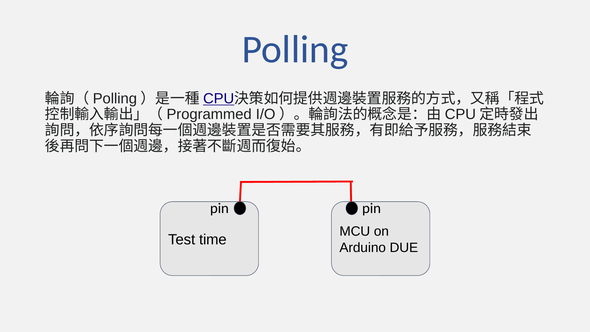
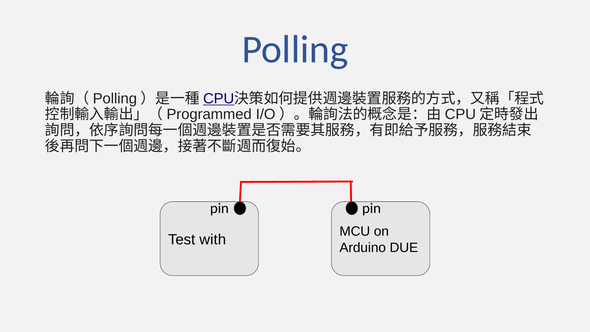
time: time -> with (213, 240)
